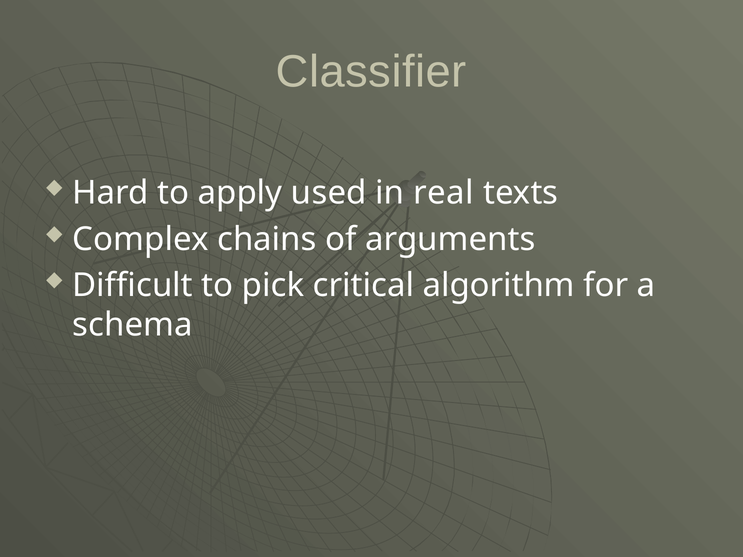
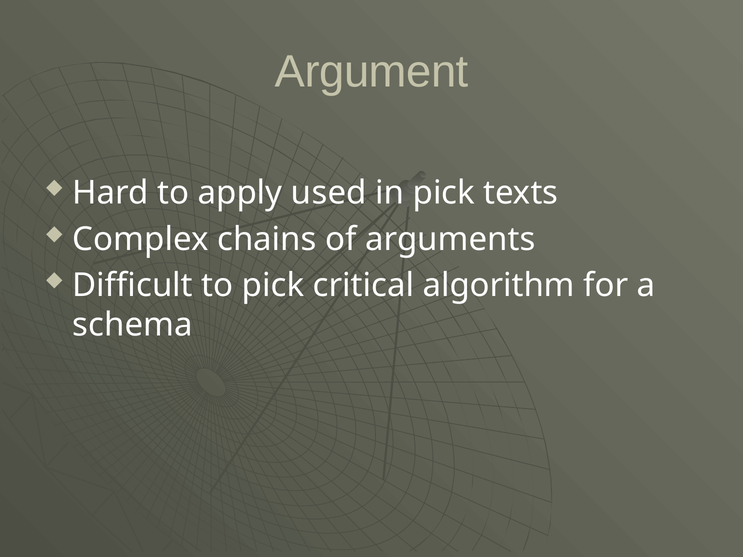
Classifier: Classifier -> Argument (372, 72)
in real: real -> pick (444, 193)
